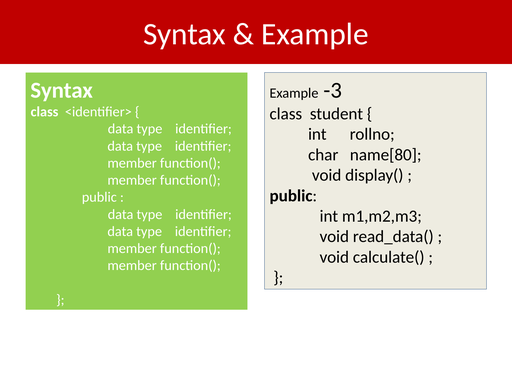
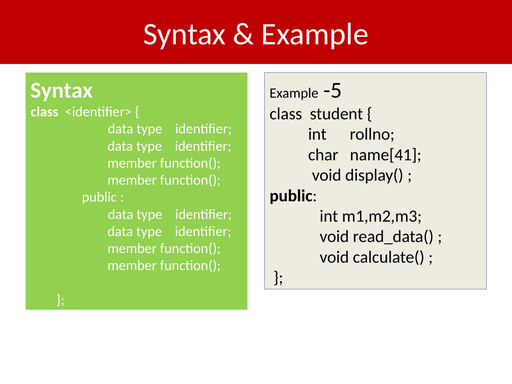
-3: -3 -> -5 (333, 90)
name[80: name[80 -> name[41 (386, 155)
